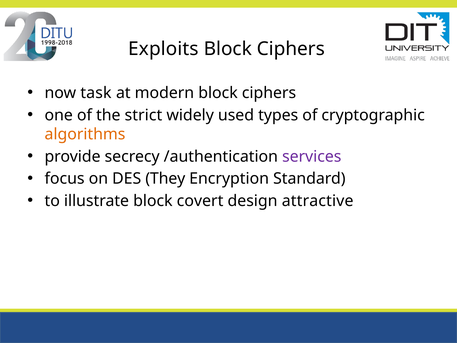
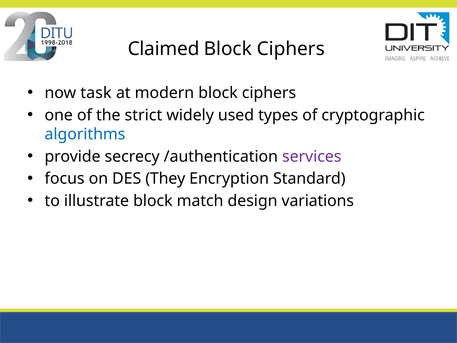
Exploits: Exploits -> Claimed (164, 49)
algorithms colour: orange -> blue (85, 134)
covert: covert -> match (200, 201)
attractive: attractive -> variations (318, 201)
